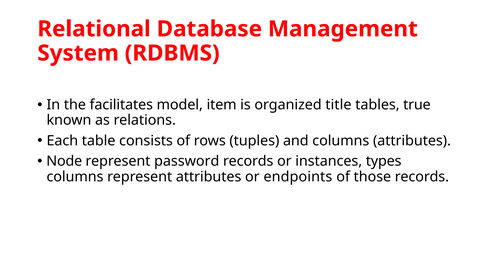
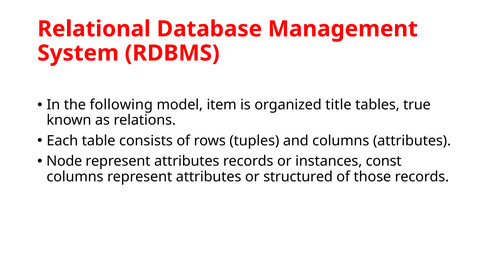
facilitates: facilitates -> following (121, 105)
password: password -> attributes (187, 162)
types: types -> const (384, 162)
endpoints: endpoints -> structured (298, 177)
